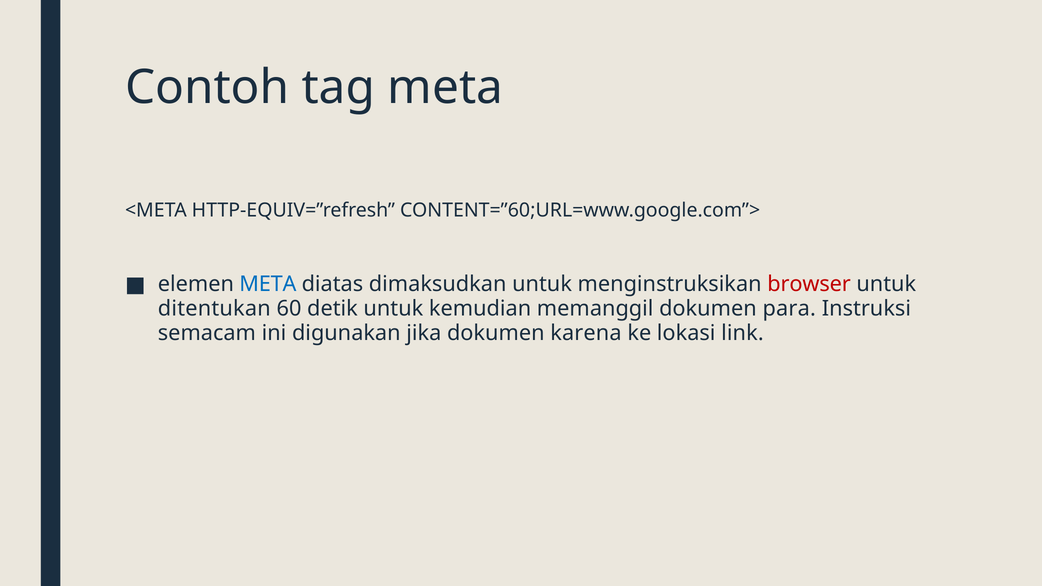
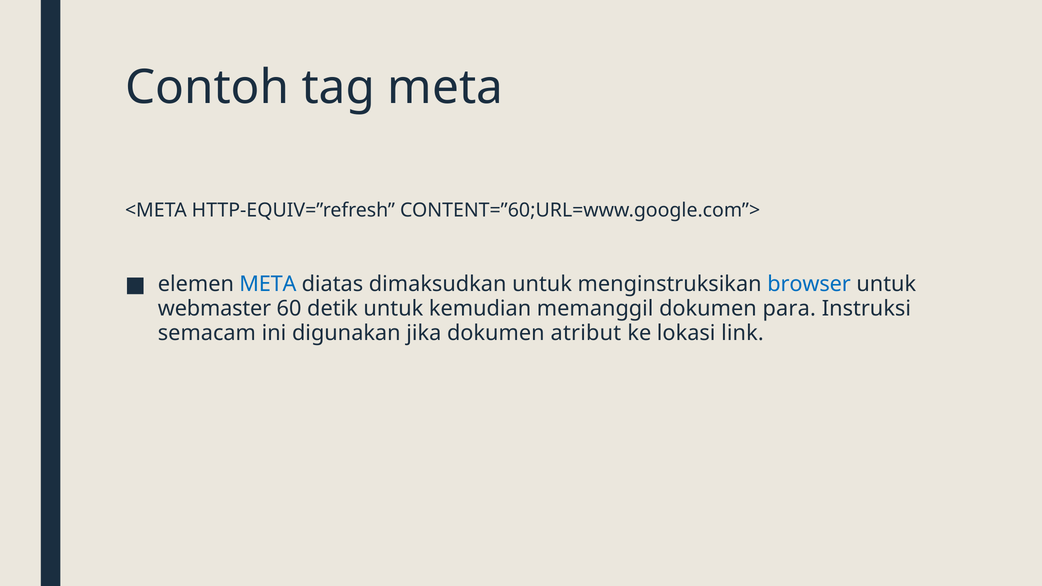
browser colour: red -> blue (809, 284)
ditentukan: ditentukan -> webmaster (214, 309)
karena: karena -> atribut (586, 333)
